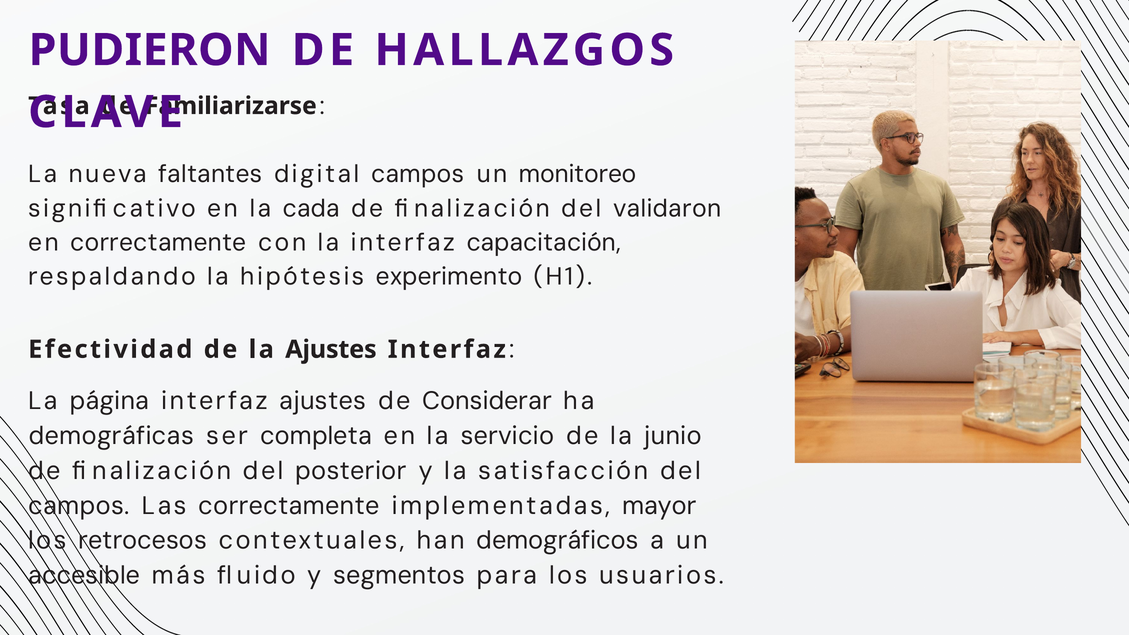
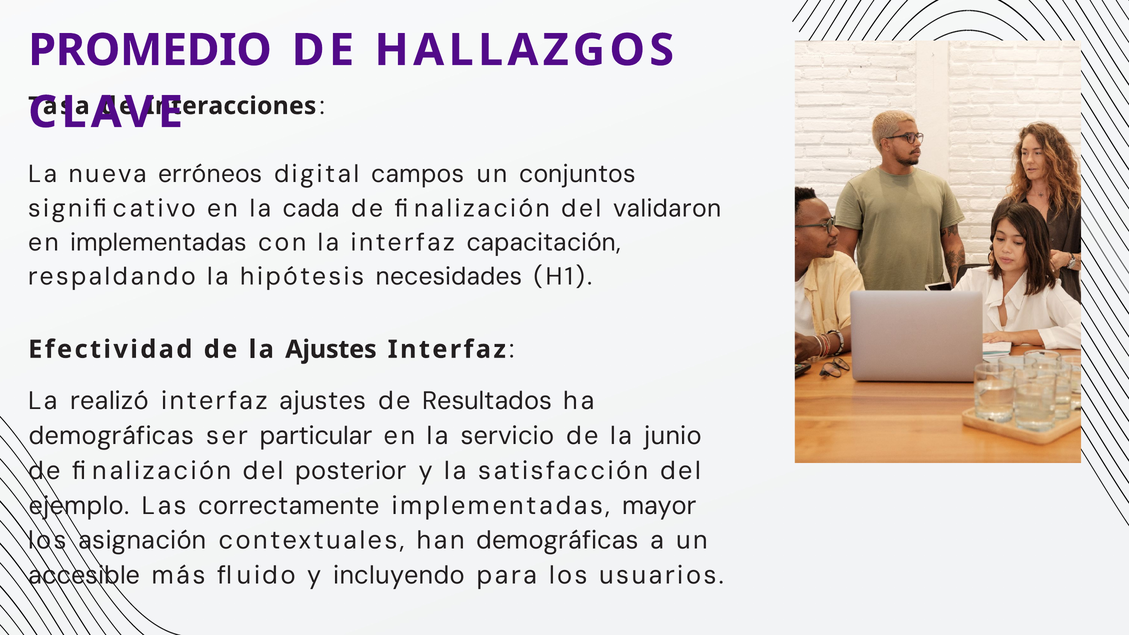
PUDIERON: PUDIERON -> PROMEDIO (150, 50)
Familiarizarse: Familiarizarse -> Interacciones (231, 106)
faltantes: faltantes -> erróneos (210, 174)
monitoreo: monitoreo -> conjuntos (577, 174)
en correctamente: correctamente -> implementadas (159, 243)
experimento: experimento -> necesidades (449, 277)
página: página -> realizó (109, 401)
Considerar: Considerar -> Resultados (487, 401)
completa: completa -> particular (316, 436)
campos: campos -> ejemplo (79, 506)
retrocesos: retrocesos -> asignación (142, 541)
han demográficos: demográficos -> demográficas (558, 541)
segmentos: segmentos -> incluyendo (399, 576)
